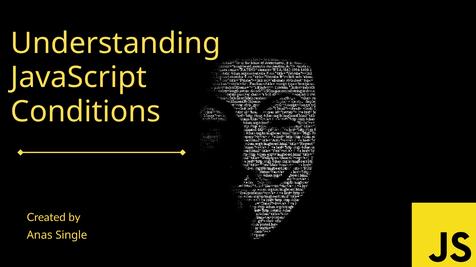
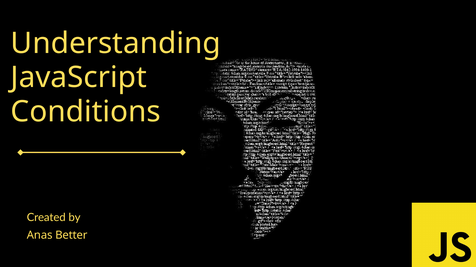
Single: Single -> Better (71, 236)
